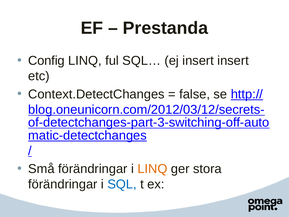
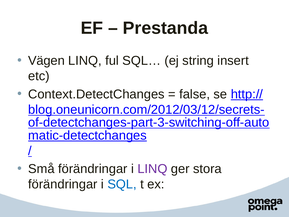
Config: Config -> Vägen (46, 61)
ej insert: insert -> string (198, 61)
LINQ colour: orange -> purple (152, 169)
